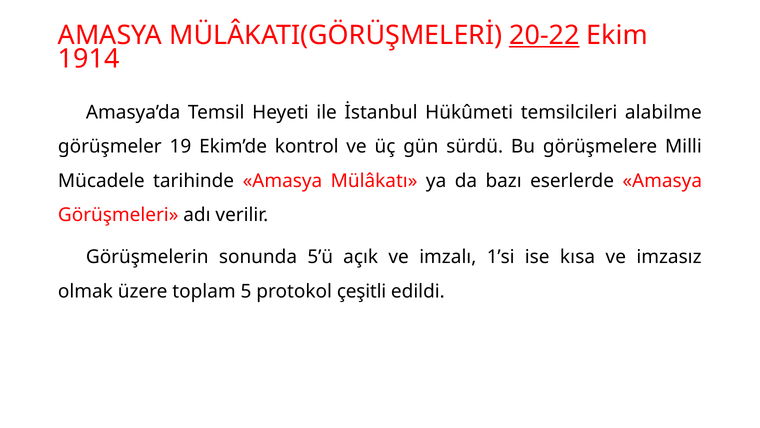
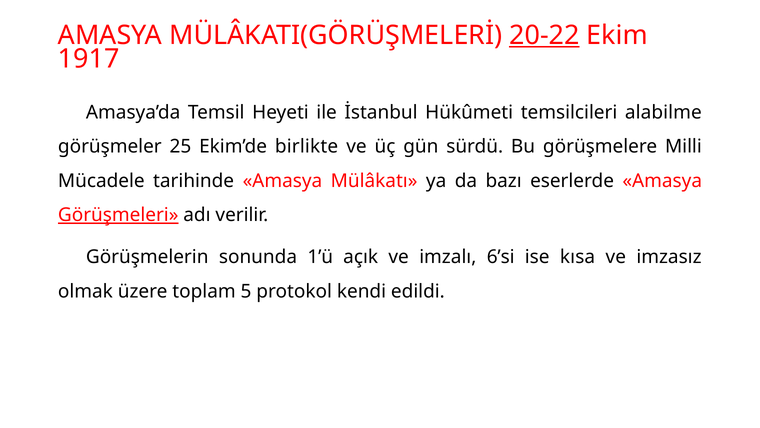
1914: 1914 -> 1917 (89, 59)
19: 19 -> 25 (180, 146)
kontrol: kontrol -> birlikte (307, 146)
Görüşmeleri underline: none -> present (118, 215)
5’ü: 5’ü -> 1’ü (320, 257)
1’si: 1’si -> 6’si (501, 257)
çeşitli: çeşitli -> kendi (361, 291)
